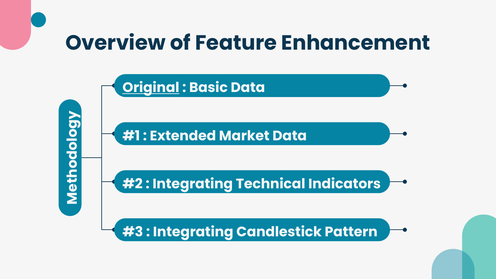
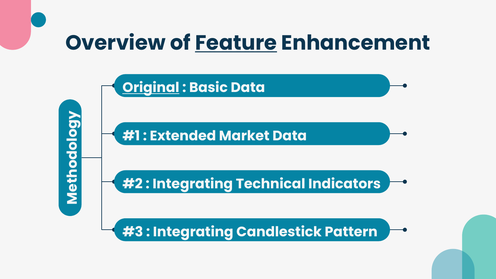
Feature underline: none -> present (236, 43)
